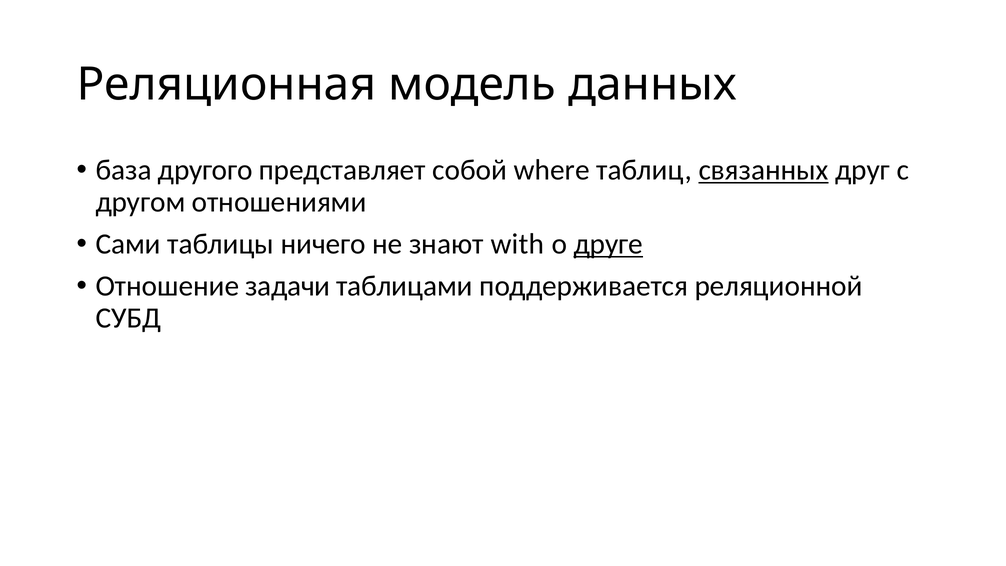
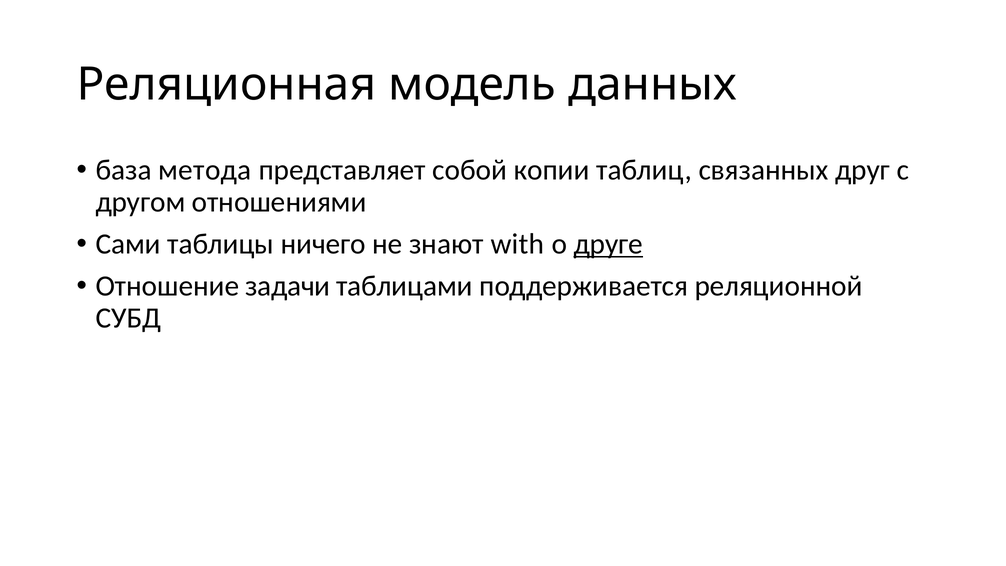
другого: другого -> метода (205, 170)
where: where -> копии (552, 170)
связанных underline: present -> none (764, 170)
